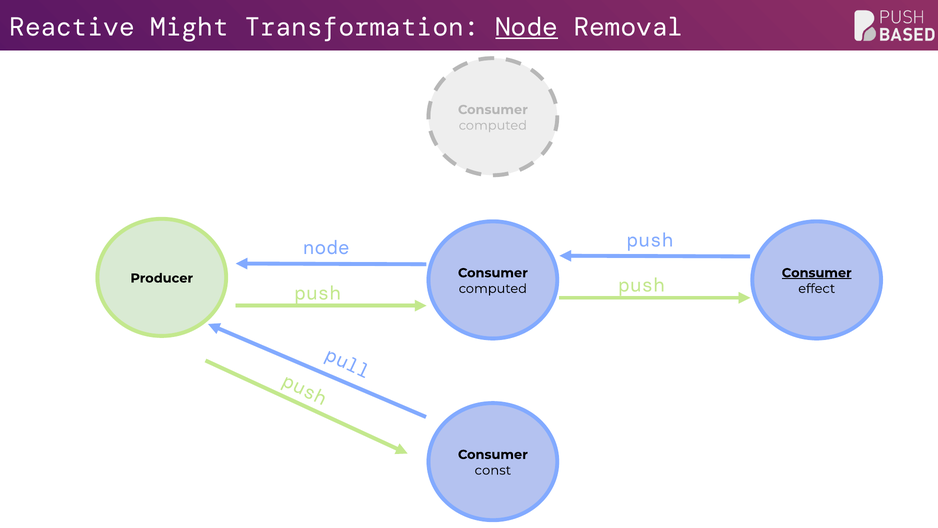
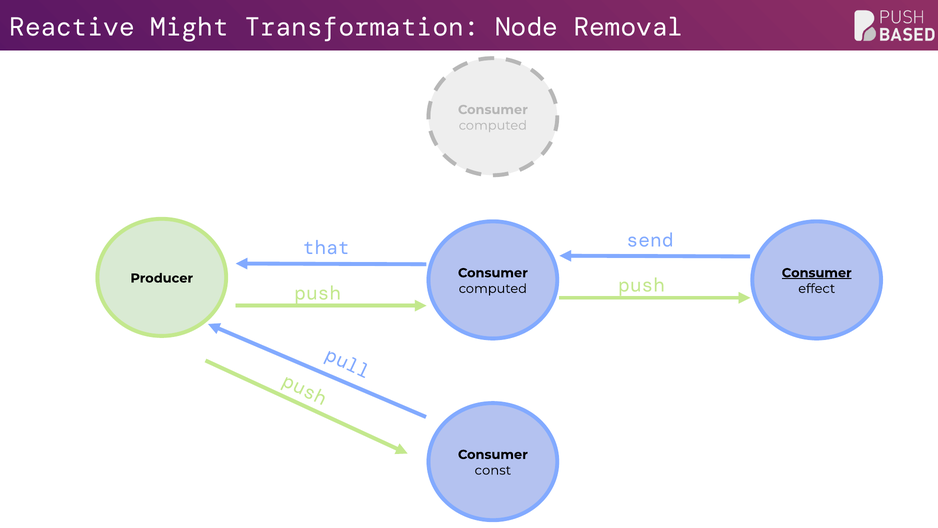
Node underline: present -> none (527, 27)
push: push -> send (650, 240)
node: node -> that (326, 248)
